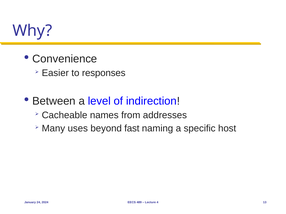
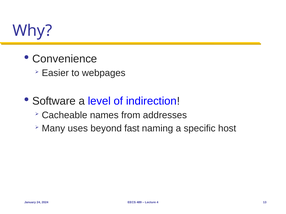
responses: responses -> webpages (104, 73)
Between: Between -> Software (54, 101)
